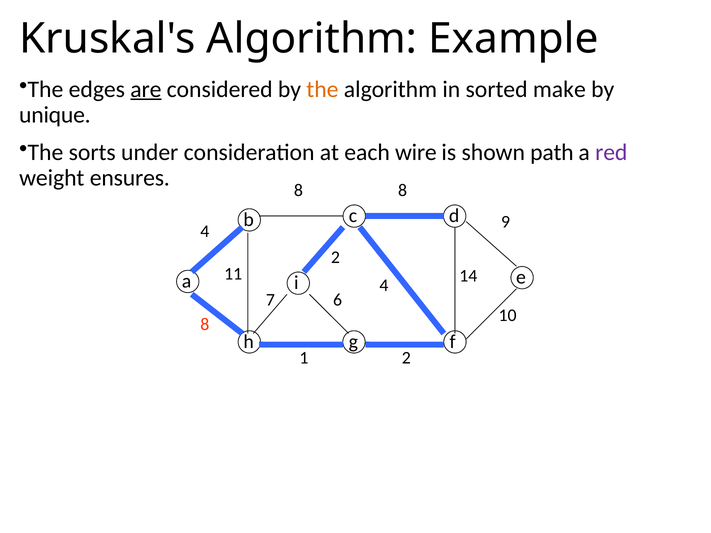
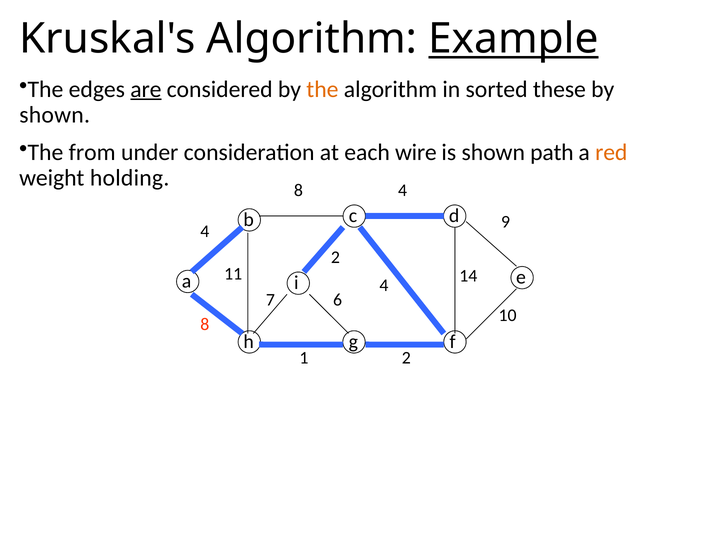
Example underline: none -> present (514, 39)
make: make -> these (559, 89)
unique: unique -> shown (55, 115)
sorts: sorts -> from (92, 152)
red colour: purple -> orange (611, 152)
ensures: ensures -> holding (130, 178)
8 8: 8 -> 4 (403, 190)
